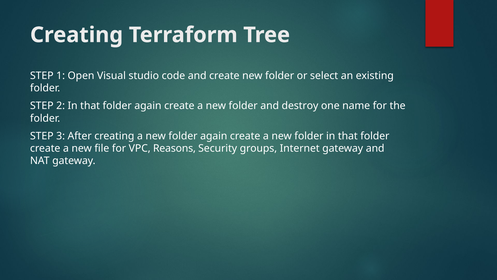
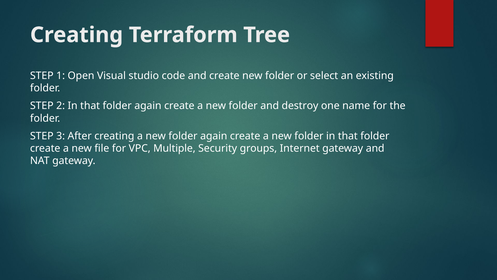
Reasons: Reasons -> Multiple (174, 148)
